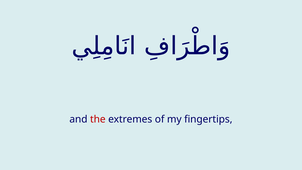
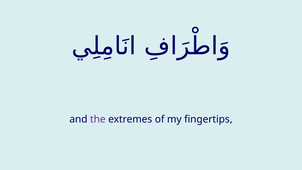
the colour: red -> purple (98, 119)
